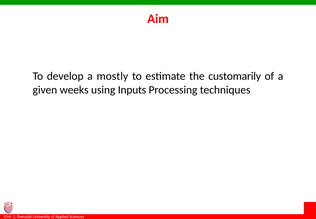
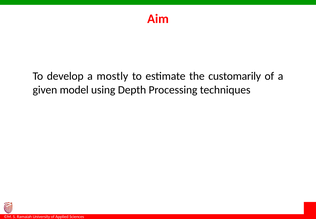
weeks: weeks -> model (74, 90)
Inputs: Inputs -> Depth (132, 90)
